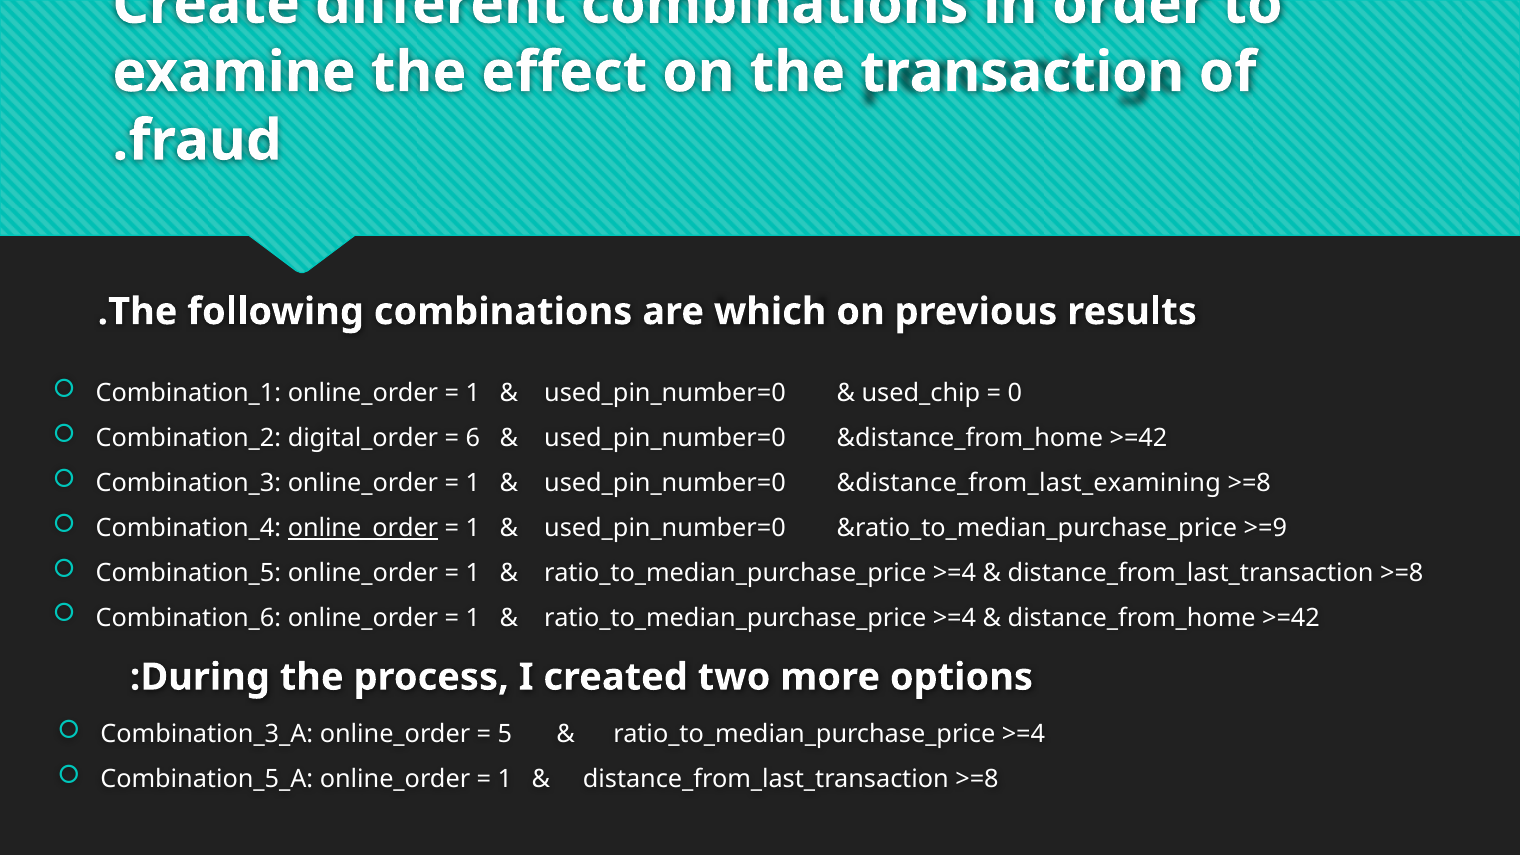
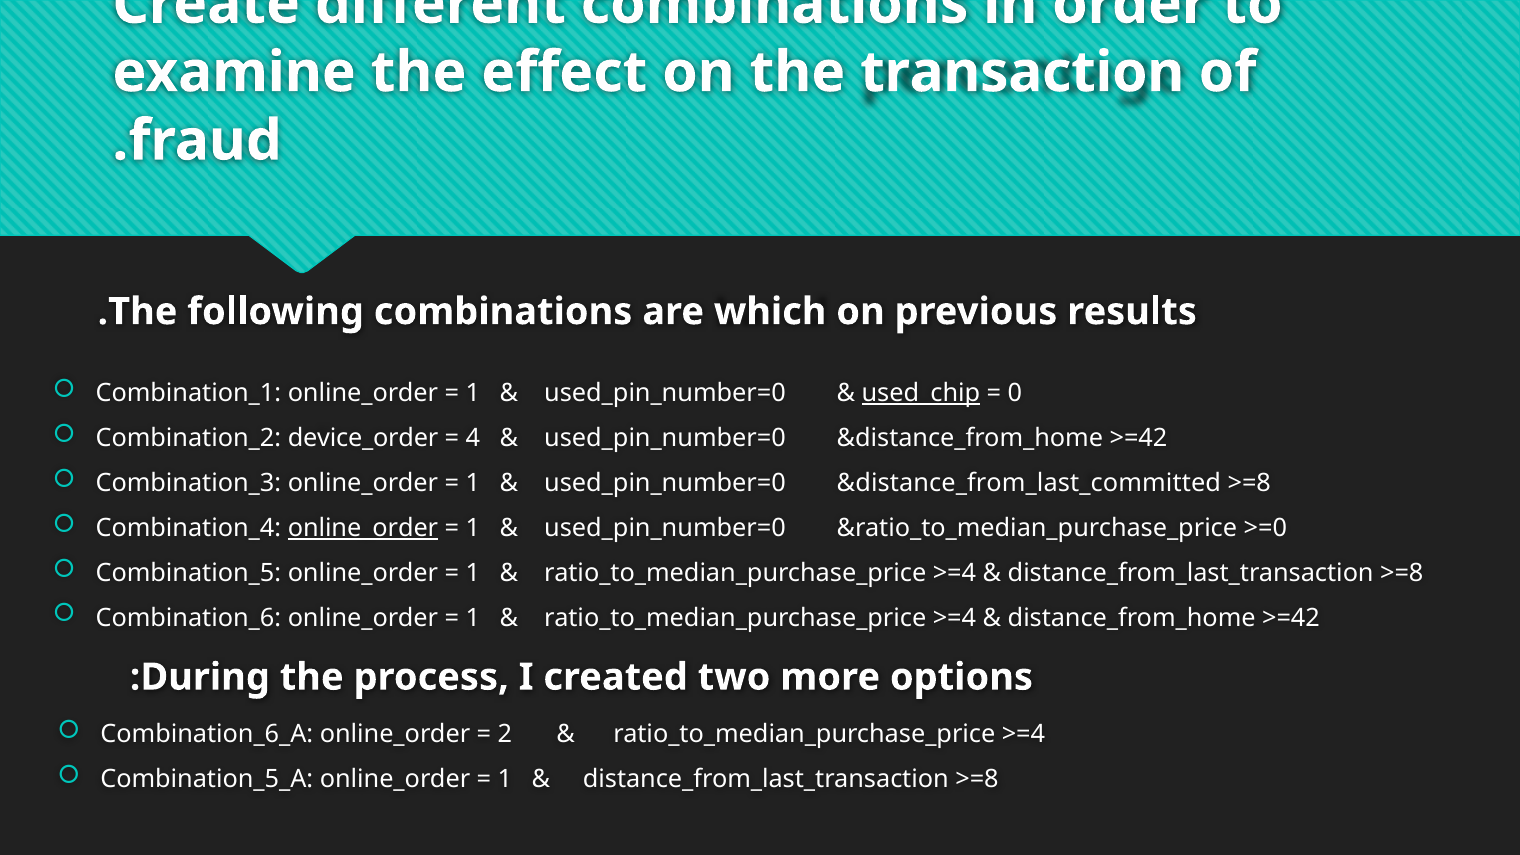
used_chip underline: none -> present (921, 393)
digital_order: digital_order -> device_order (363, 438)
6: 6 -> 4 (473, 438)
&distance_from_last_examining: &distance_from_last_examining -> &distance_from_last_committed (1029, 483)
>=9: >=9 -> >=0 (1265, 528)
Combination_3_A: Combination_3_A -> Combination_6_A (207, 734)
5: 5 -> 2 (505, 734)
